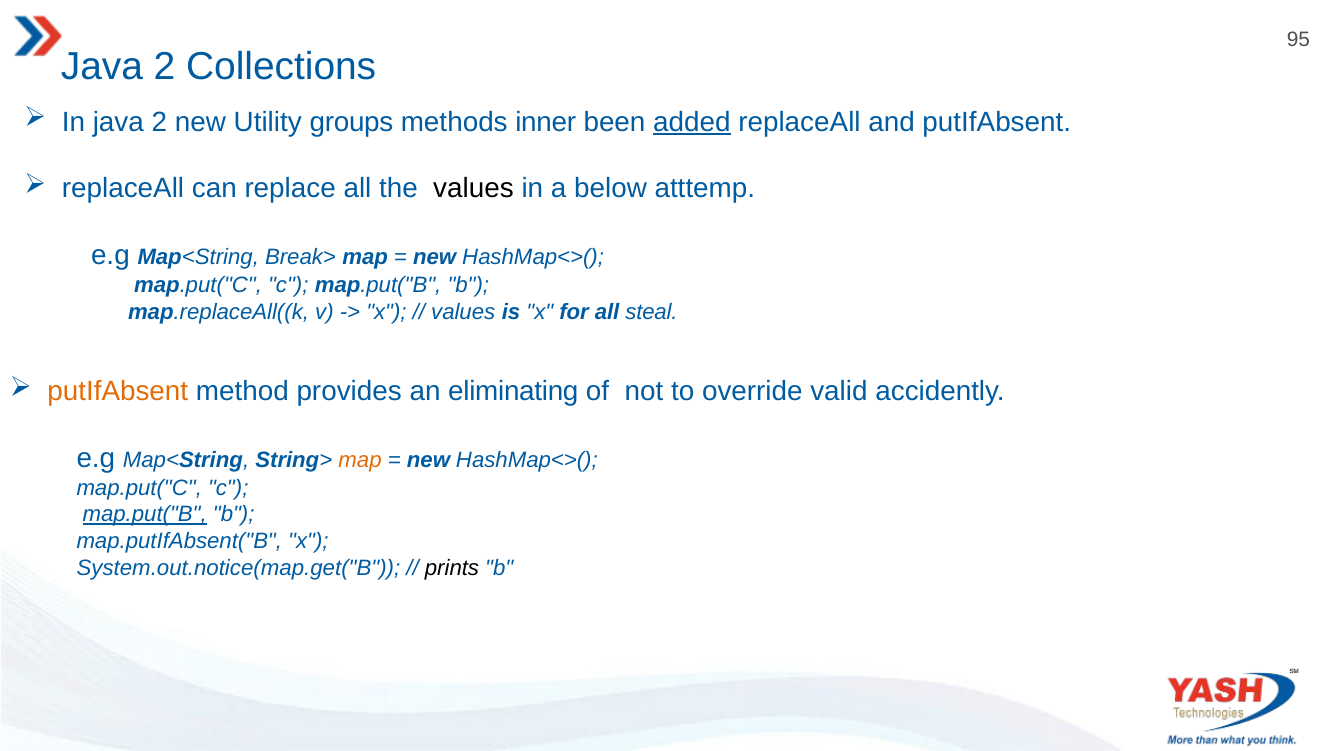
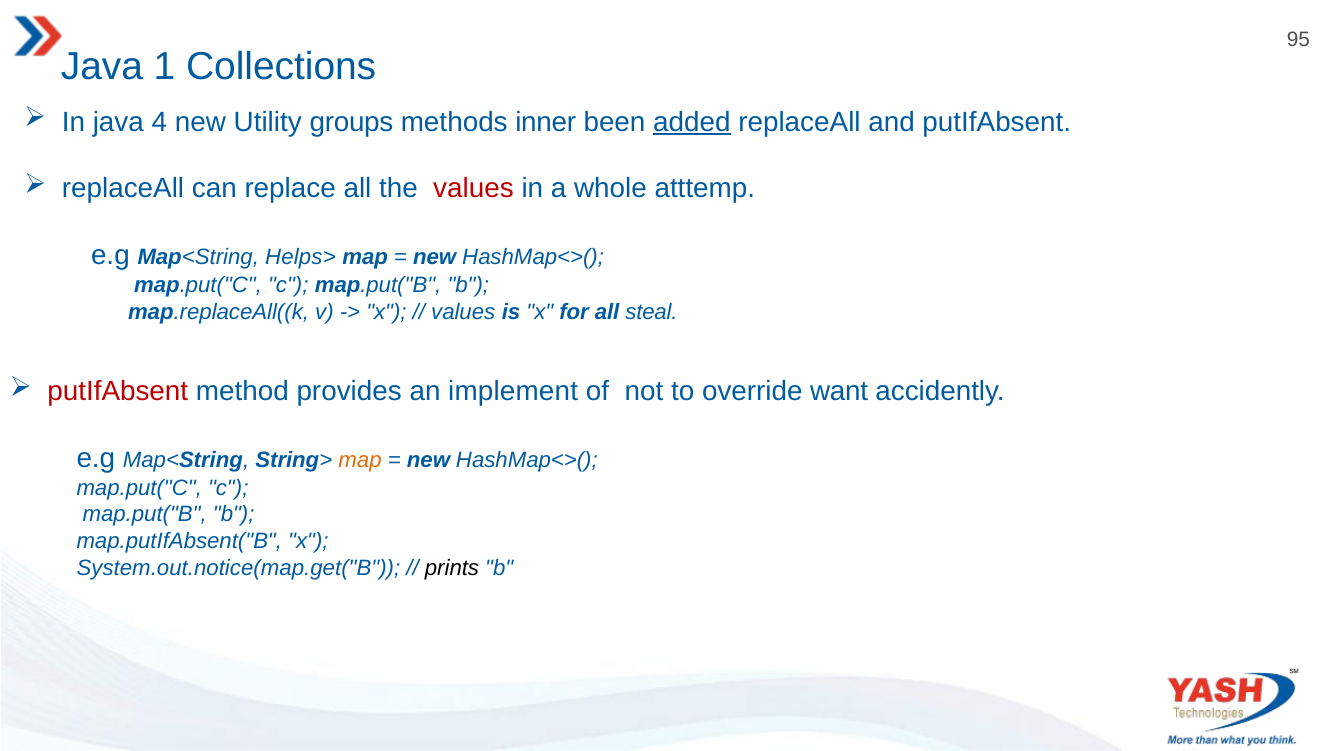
2: 2 -> 1 (165, 67)
In java 2: 2 -> 4 (159, 122)
values colour: black -> red (474, 189)
below: below -> whole (610, 189)
Break>: Break> -> Helps> (300, 257)
putIfAbsent colour: orange -> red (118, 391)
eliminating: eliminating -> implement (513, 391)
valid: valid -> want (839, 391)
map.put("B underline: present -> none (145, 515)
